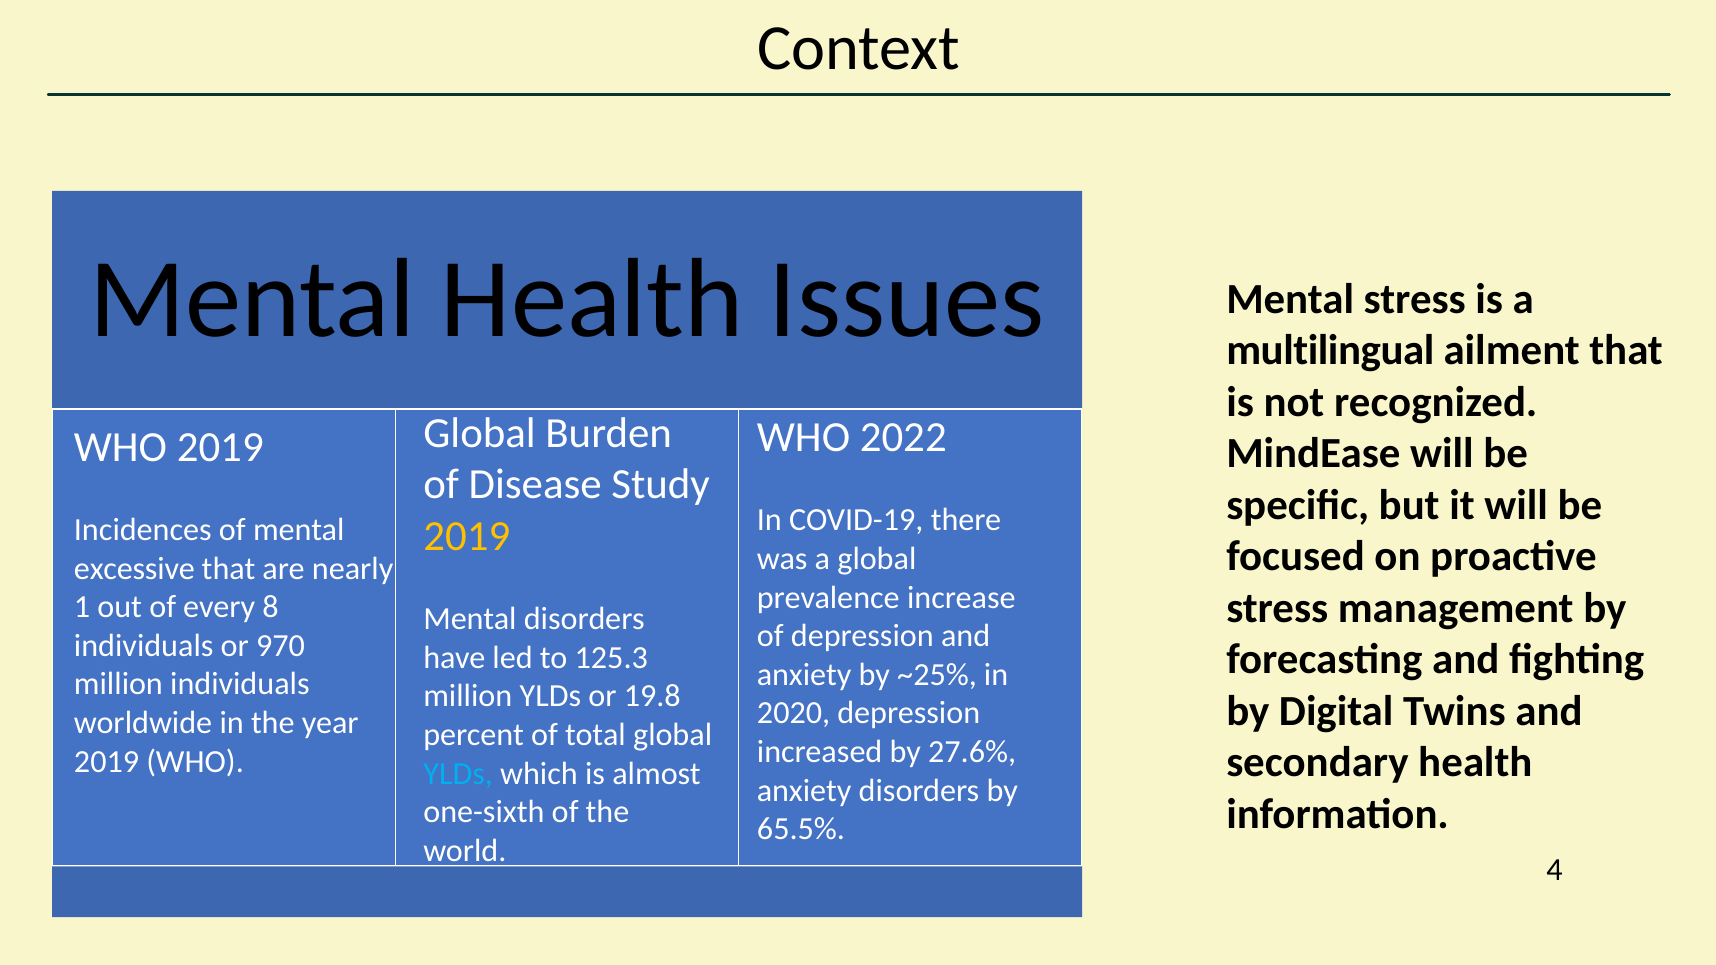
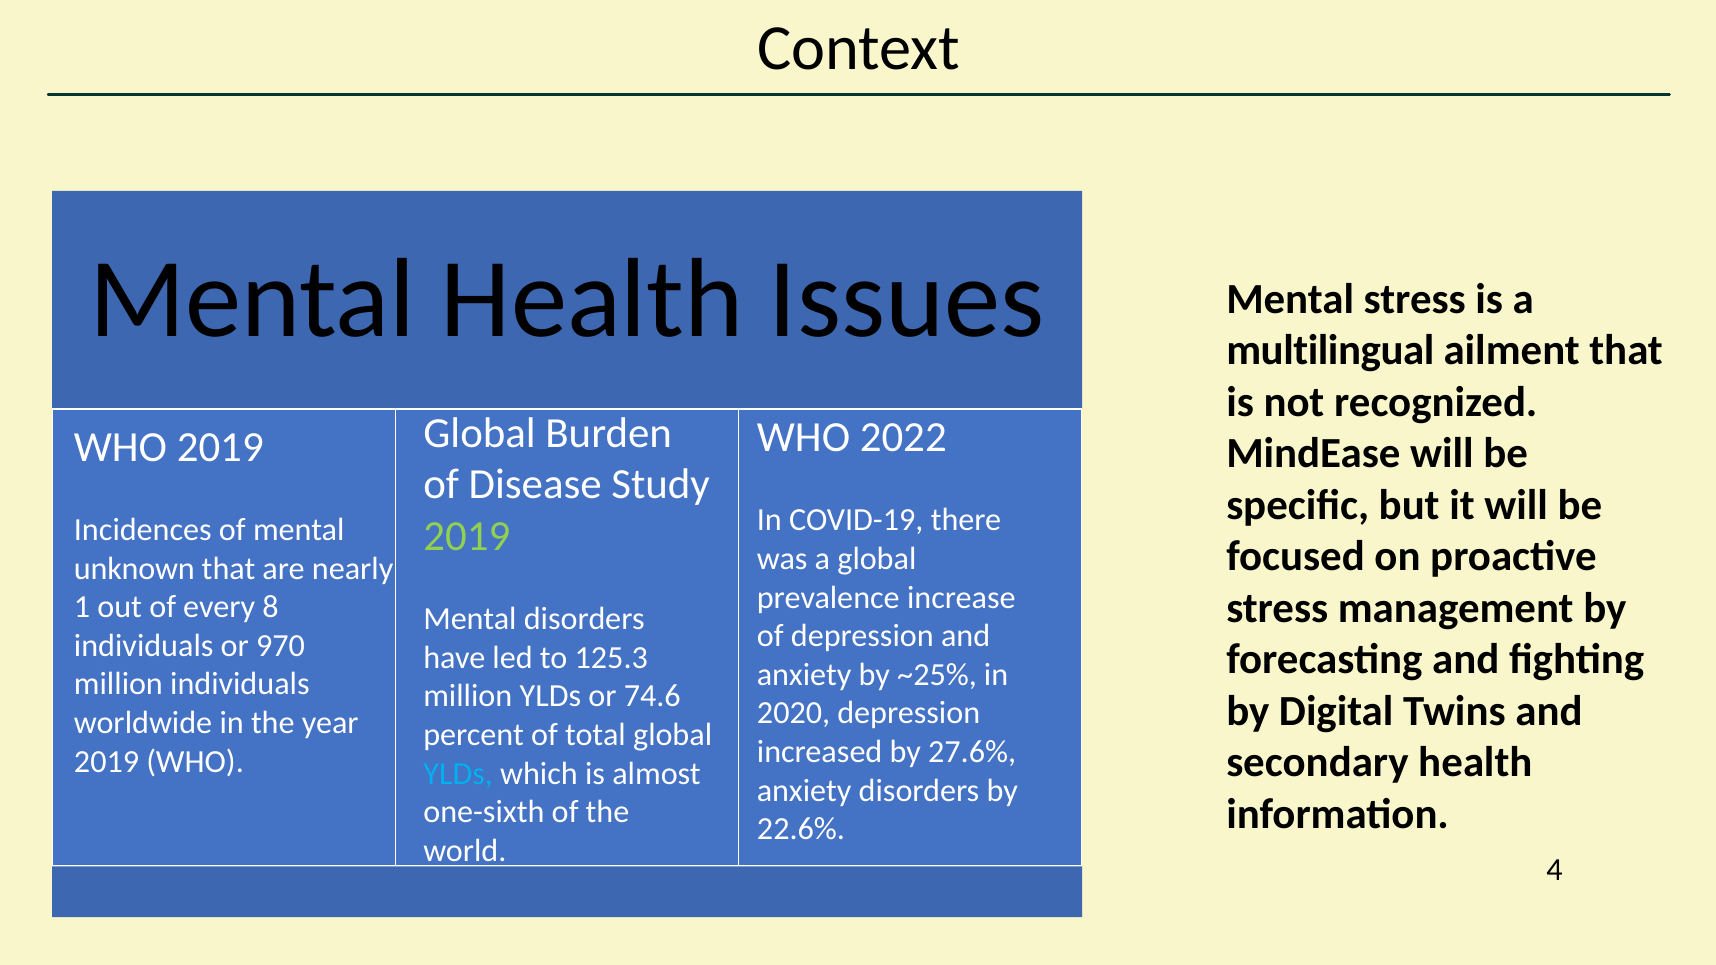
2019 colour: yellow -> light green (467, 536)
excessive: excessive -> unknown (134, 569)
19.8: 19.8 -> 74.6 (652, 697)
65.5%: 65.5% -> 22.6% (801, 829)
